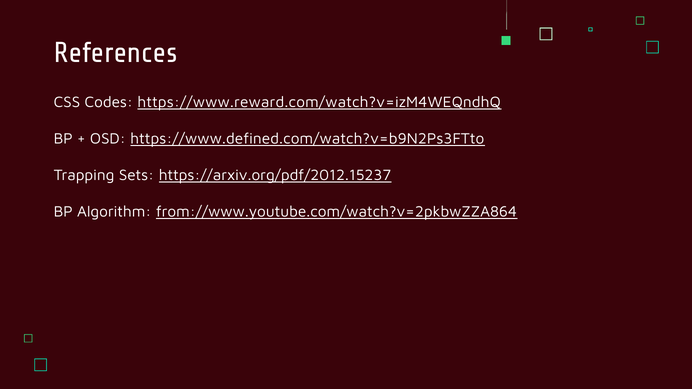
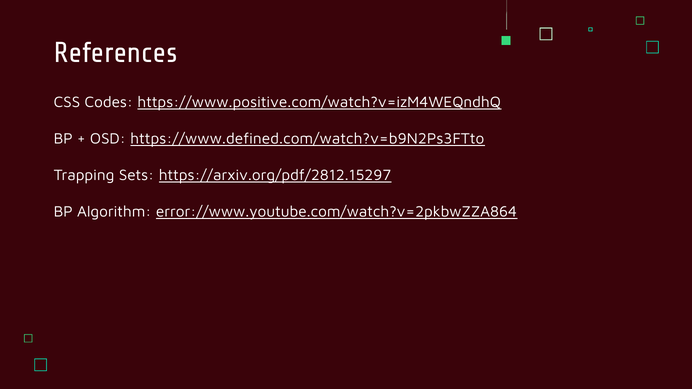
https://www.reward.com/watch?v=izM4WEQndhQ: https://www.reward.com/watch?v=izM4WEQndhQ -> https://www.positive.com/watch?v=izM4WEQndhQ (319, 102)
https://arxiv.org/pdf/2012.15237: https://arxiv.org/pdf/2012.15237 -> https://arxiv.org/pdf/2812.15297 (275, 175)
from://www.youtube.com/watch?v=2pkbwZZA864: from://www.youtube.com/watch?v=2pkbwZZA864 -> error://www.youtube.com/watch?v=2pkbwZZA864 (336, 212)
